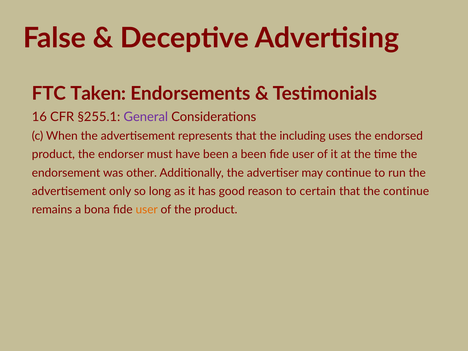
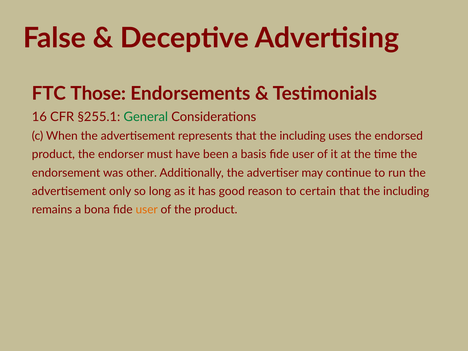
Taken: Taken -> Those (98, 94)
General colour: purple -> green (146, 117)
a been: been -> basis (254, 155)
continue: continue -> including (406, 191)
